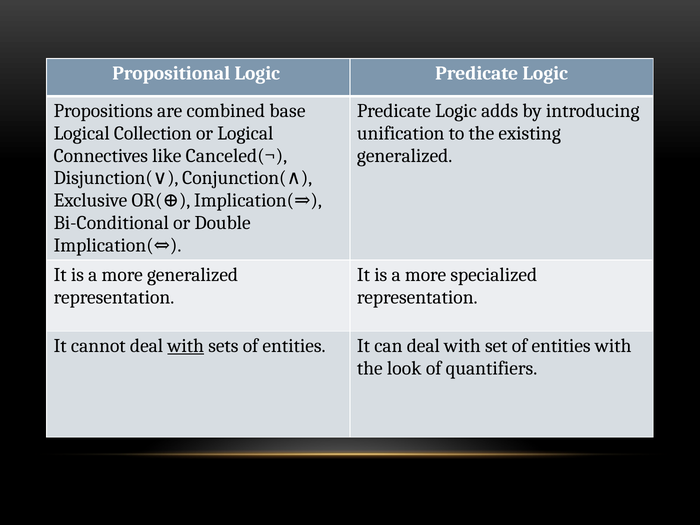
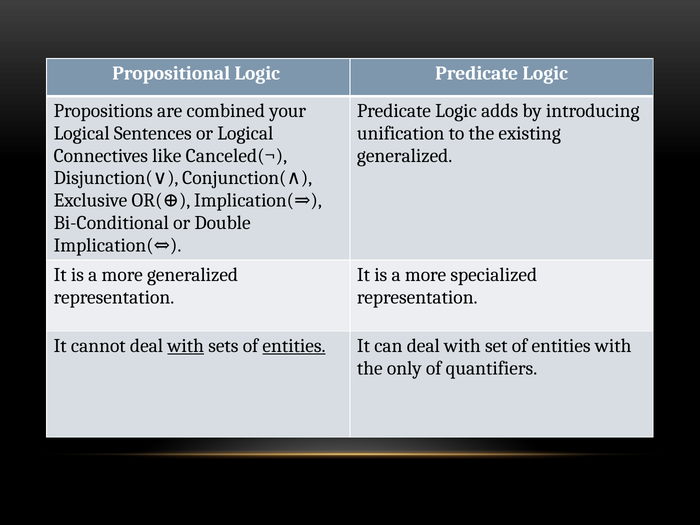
base: base -> your (288, 111)
Collection: Collection -> Sentences (153, 133)
entities underline: none -> present (294, 346)
look: look -> only (404, 368)
